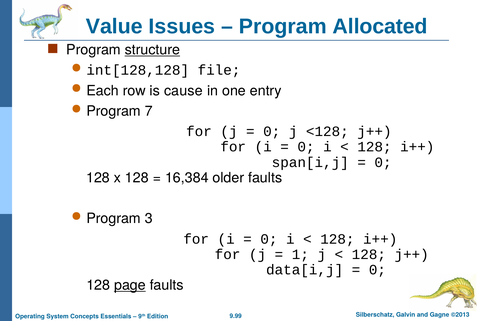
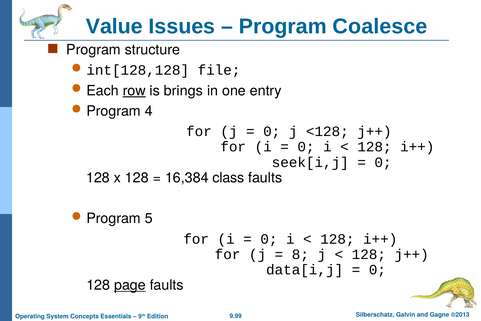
Allocated: Allocated -> Coalesce (380, 26)
structure underline: present -> none (152, 50)
row underline: none -> present (134, 91)
cause: cause -> brings (183, 91)
7: 7 -> 4 (149, 111)
span[i,j: span[i,j -> seek[i,j (310, 162)
older: older -> class (228, 178)
3: 3 -> 5 (149, 218)
1: 1 -> 8 (300, 254)
